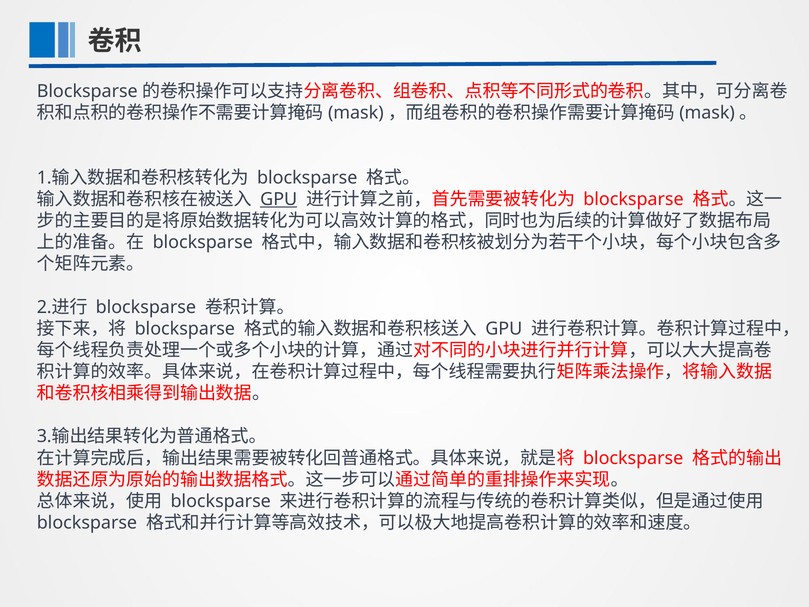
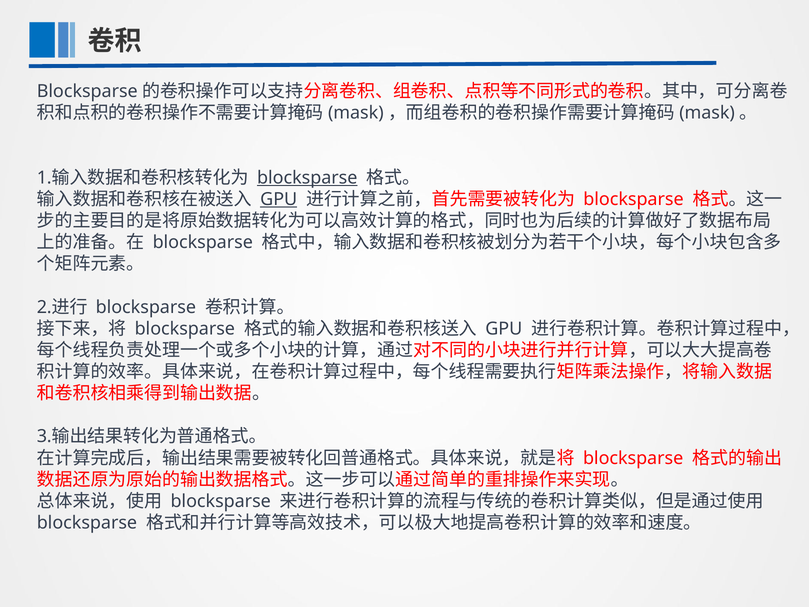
blocksparse underline: none -> present (307, 178)
